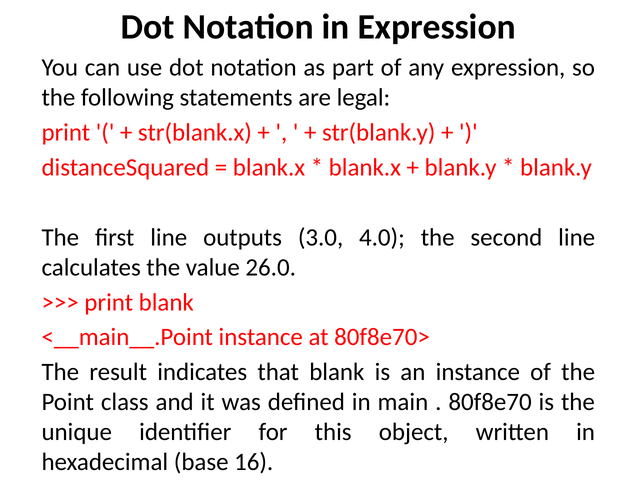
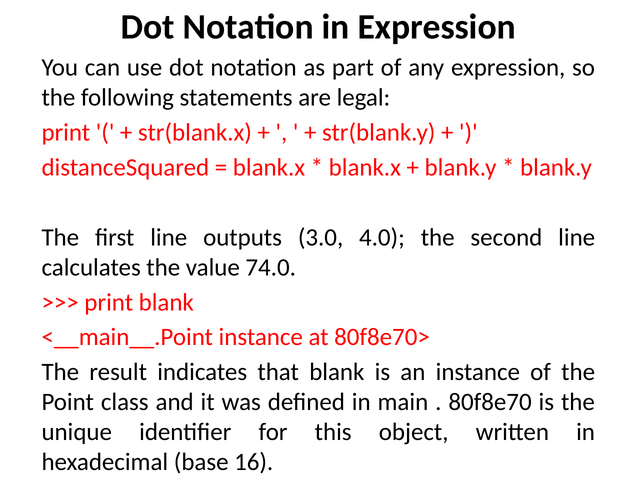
26.0: 26.0 -> 74.0 (271, 267)
